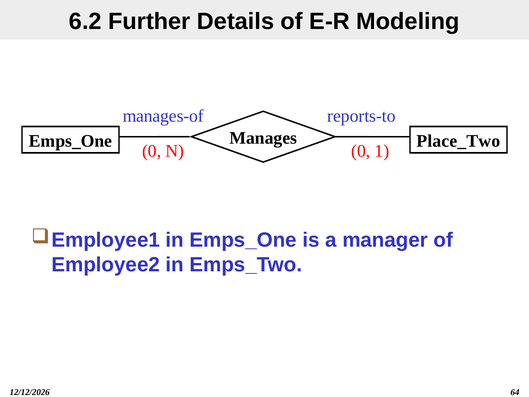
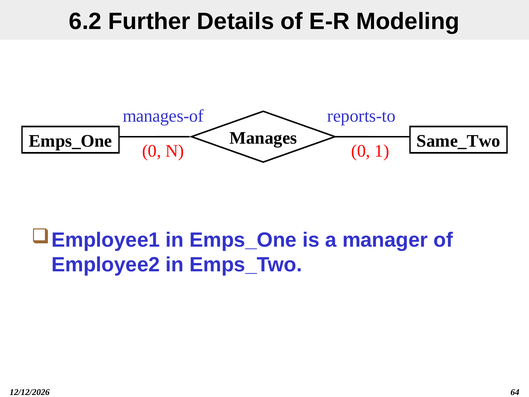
Place_Two: Place_Two -> Same_Two (458, 141)
